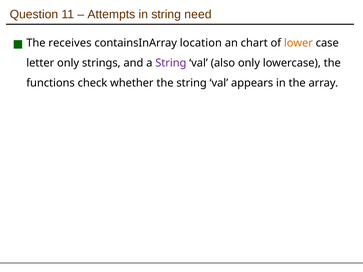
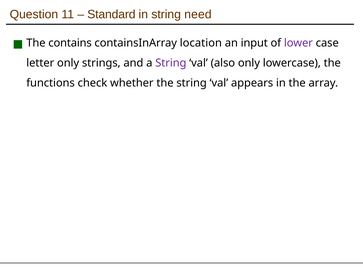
Attempts: Attempts -> Standard (111, 14)
receives: receives -> contains (70, 43)
chart: chart -> input (254, 43)
lower colour: orange -> purple (298, 43)
